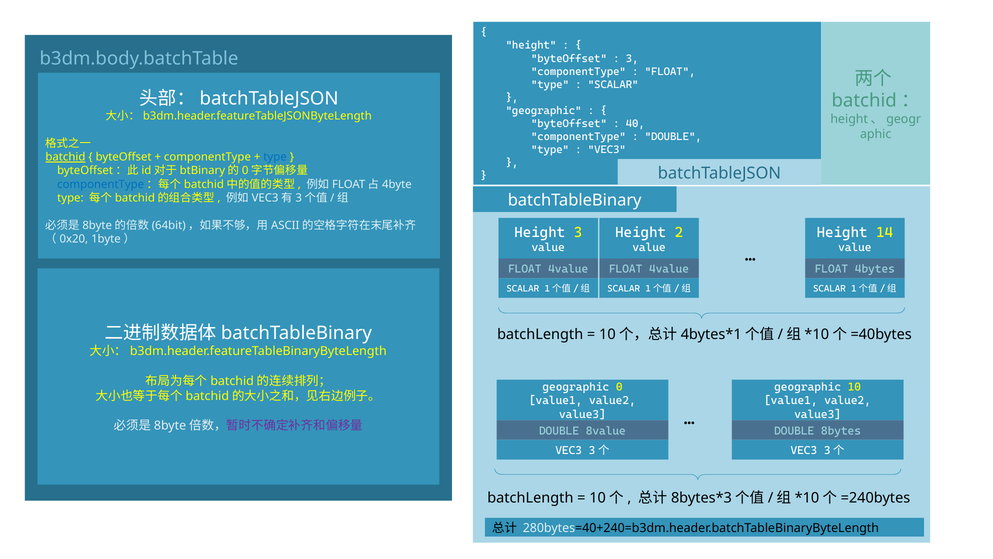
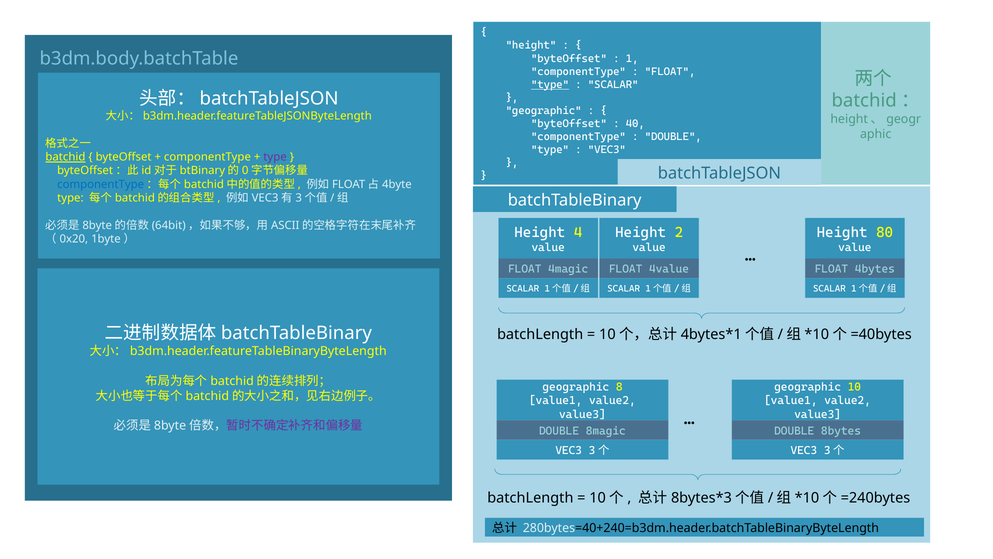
3: 3 -> 1 (632, 58)
type underline: none -> present (550, 84)
type colour: blue -> purple (275, 157)
Height 3: 3 -> 4 (578, 232)
14: 14 -> 80 (885, 232)
4value: 4value -> 4magic (568, 269)
0: 0 -> 8 (619, 387)
8value: 8value -> 8magic (606, 430)
